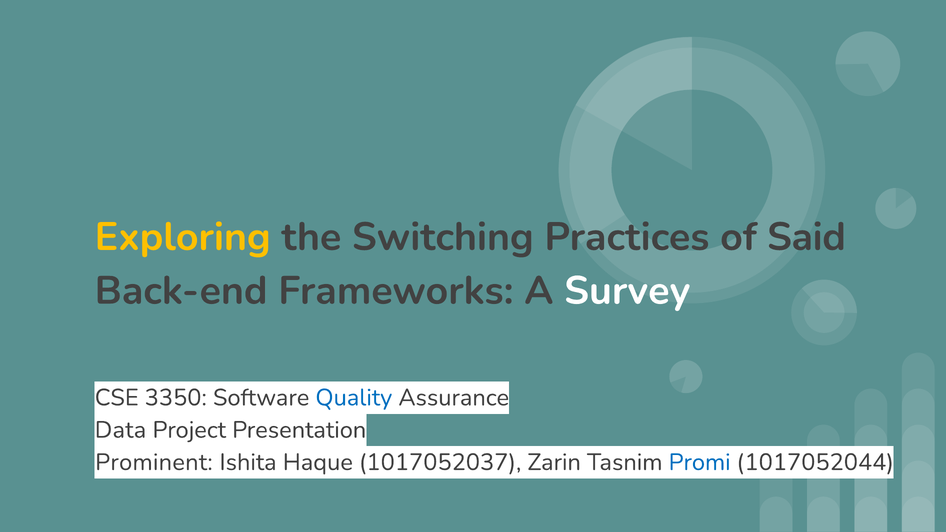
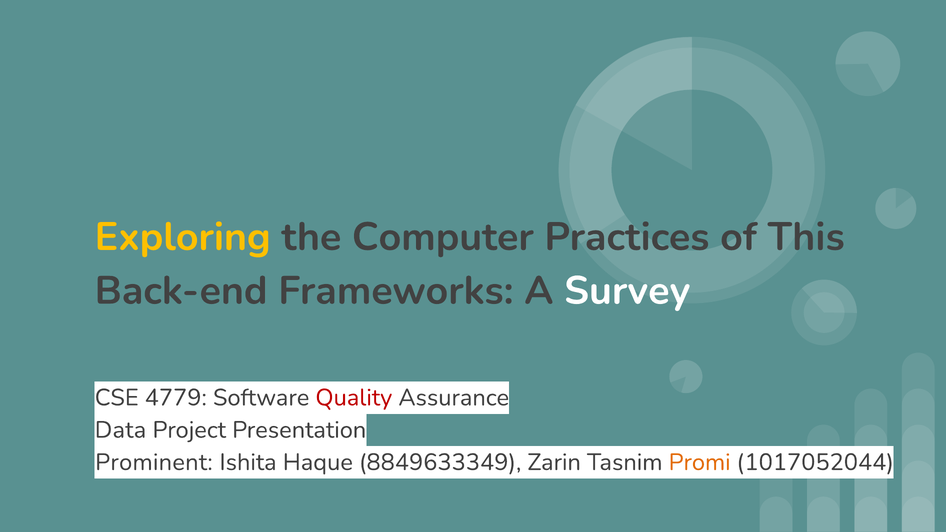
Switching: Switching -> Computer (443, 237)
Said: Said -> This (806, 237)
3350: 3350 -> 4779 (176, 398)
Quality colour: blue -> red (354, 398)
1017052037: 1017052037 -> 8849633349 (440, 462)
Promi colour: blue -> orange (700, 462)
